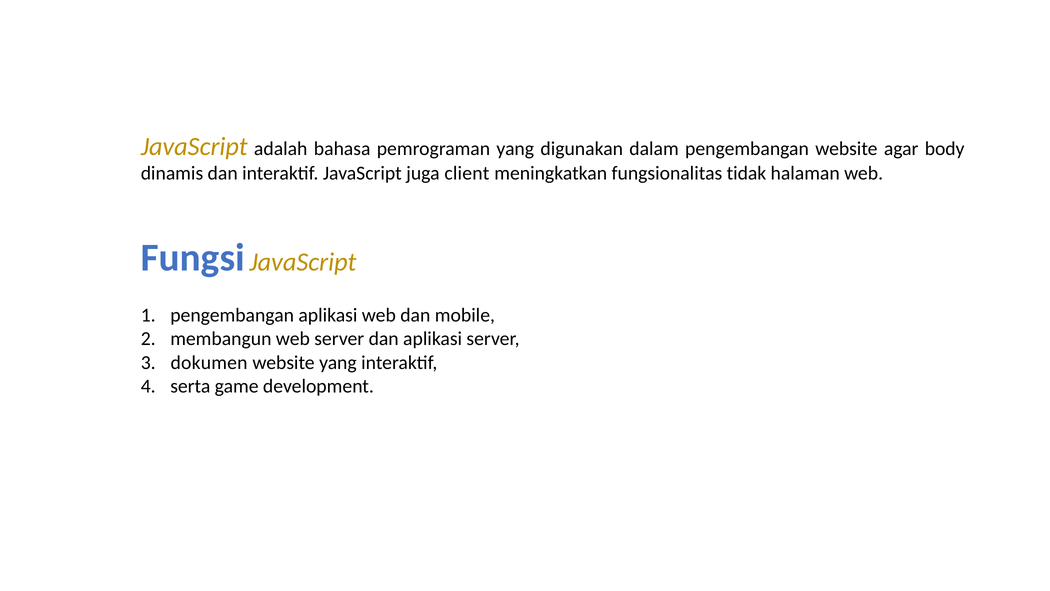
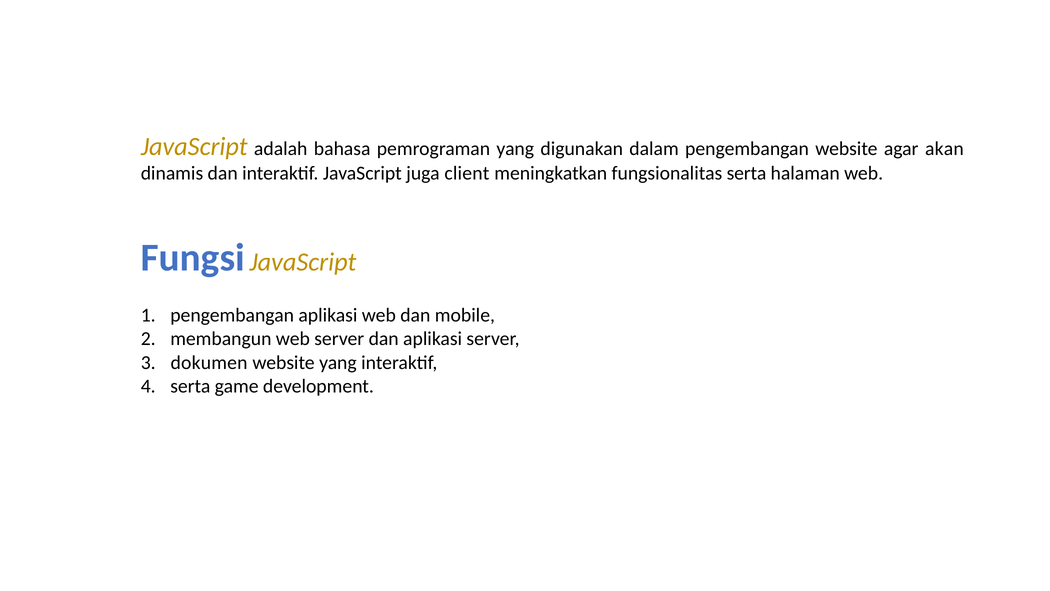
body: body -> akan (944, 148)
fungsionalitas tidak: tidak -> serta (747, 173)
